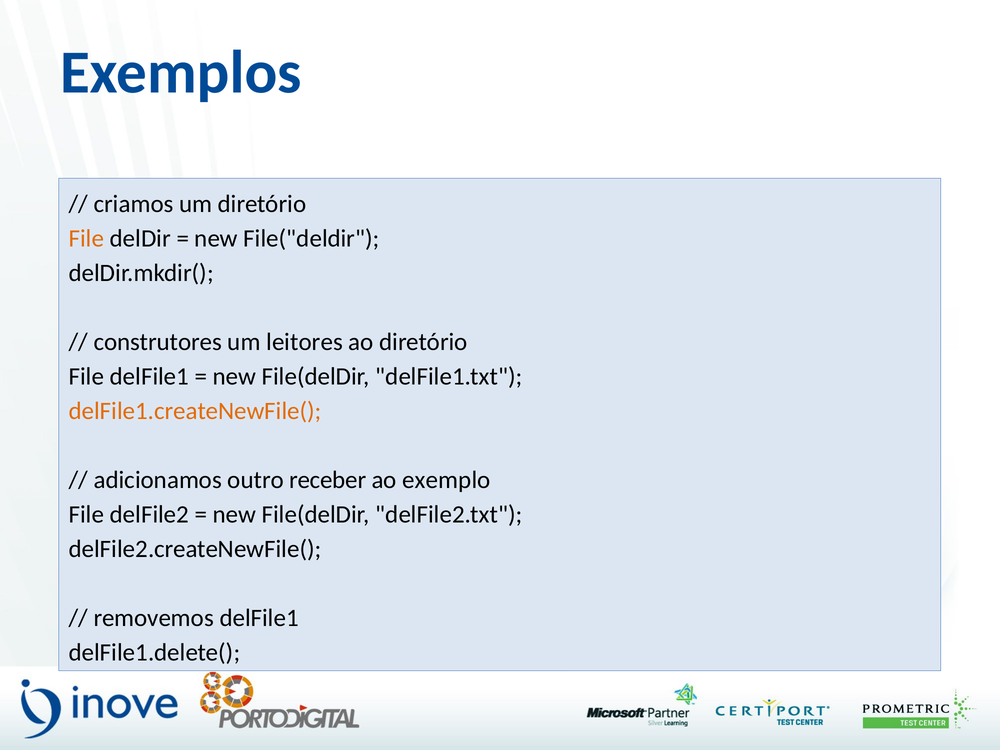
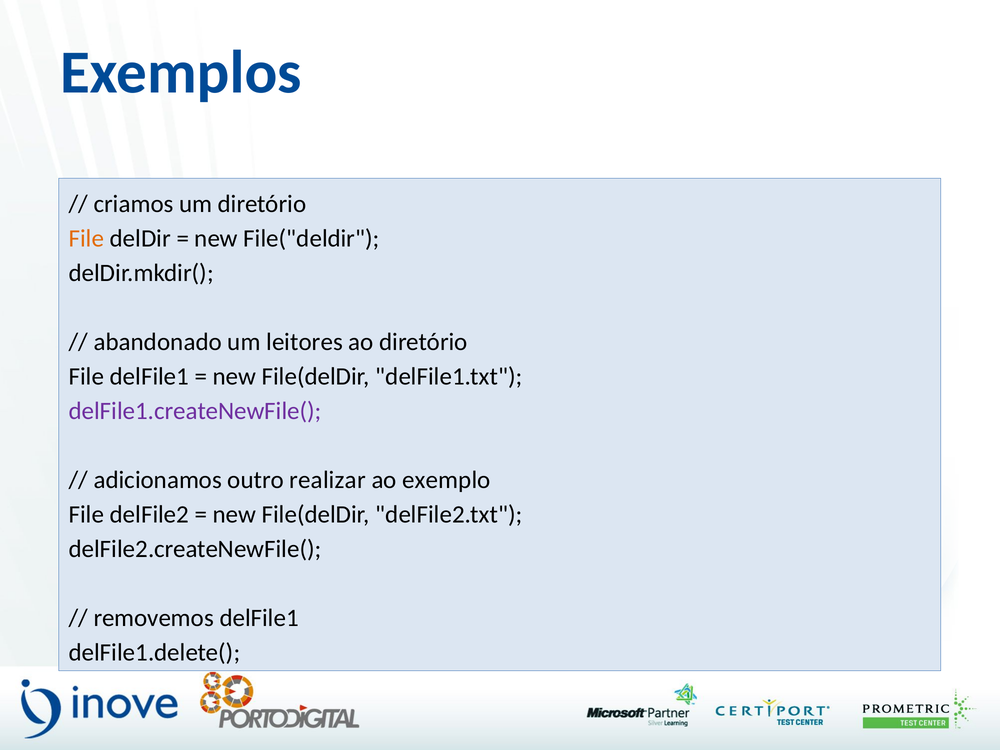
construtores: construtores -> abandonado (158, 342)
delFile1.createNewFile( colour: orange -> purple (195, 411)
receber: receber -> realizar (328, 480)
